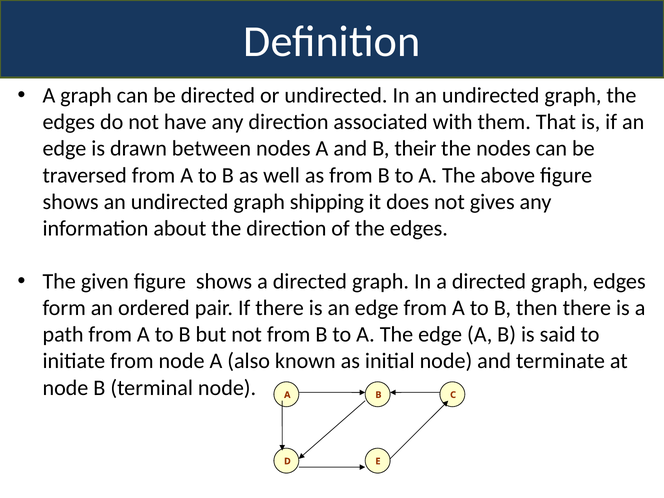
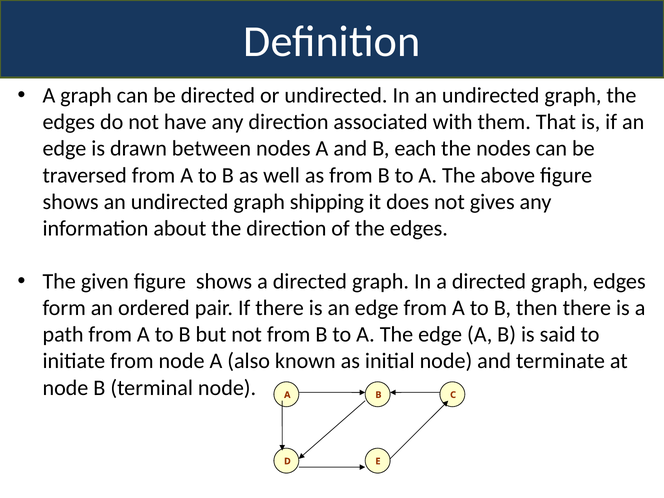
their: their -> each (415, 149)
